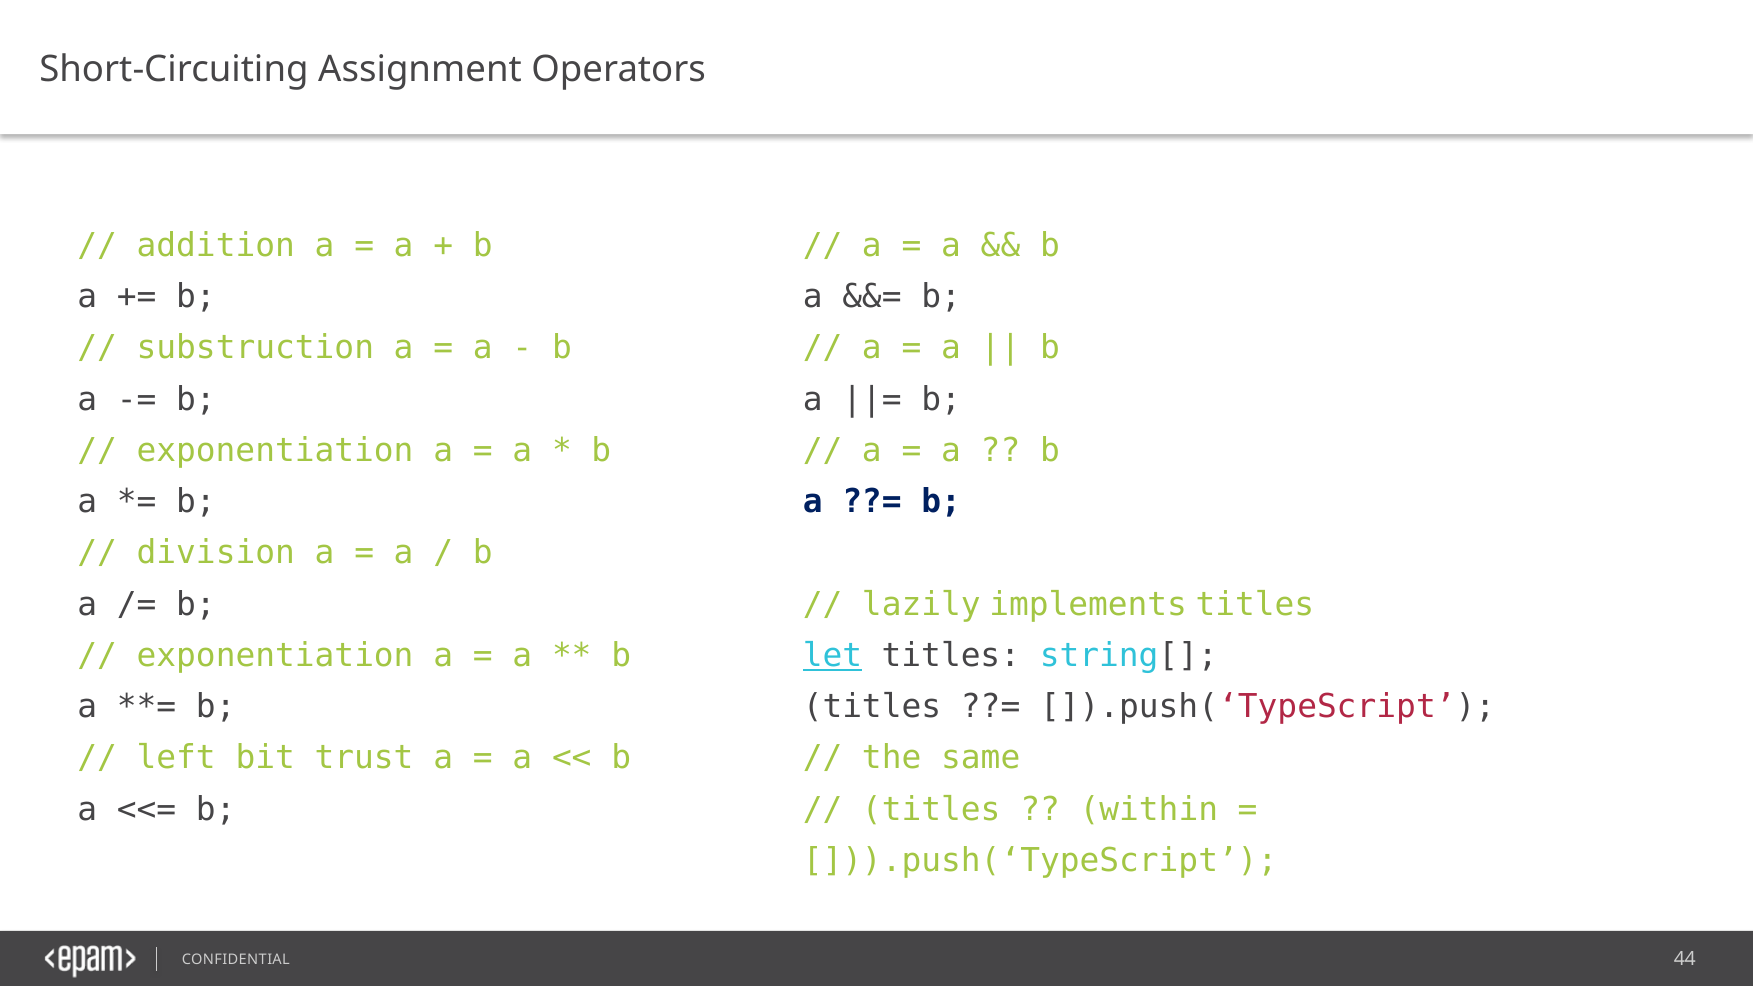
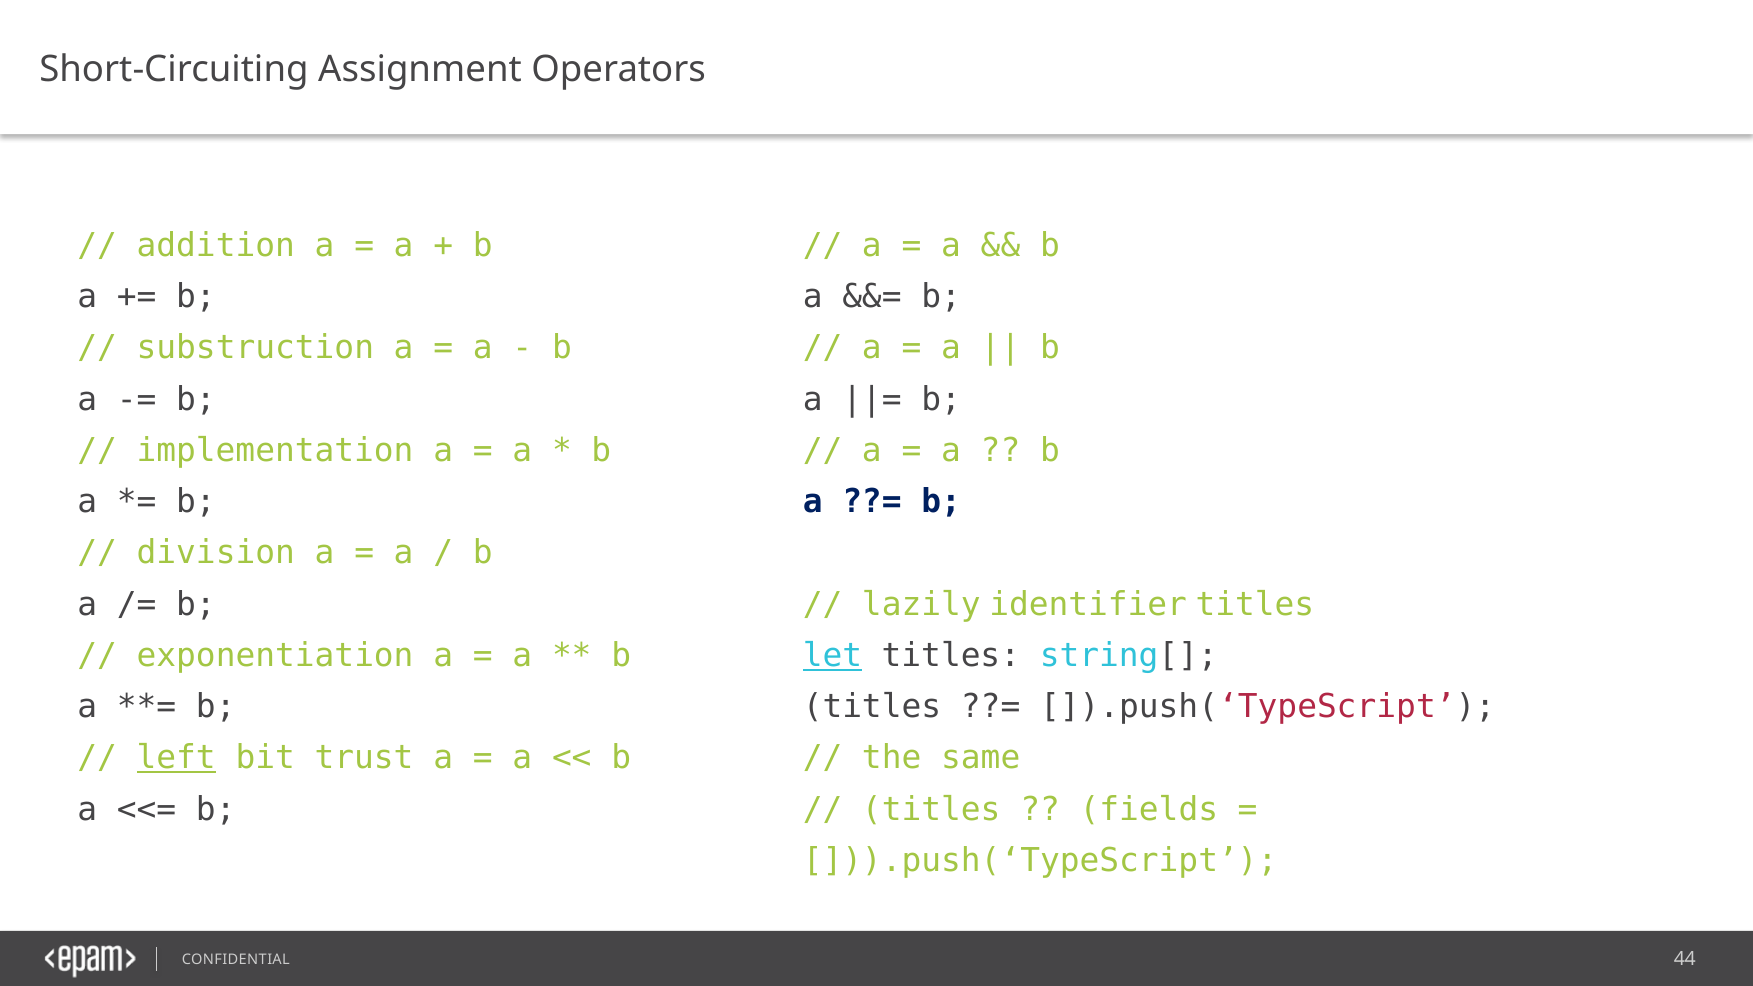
exponentiation: exponentiation -> implementation (275, 451)
implements: implements -> identifier (1088, 604)
left underline: none -> present (176, 758)
within: within -> fields (1149, 809)
